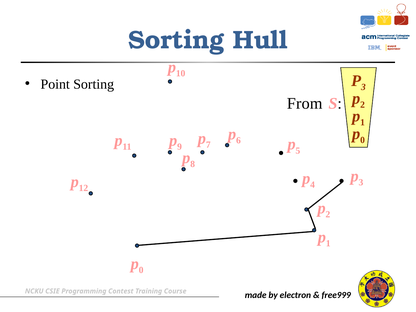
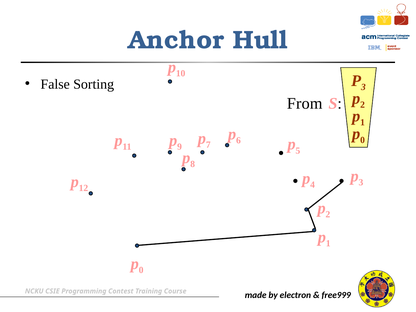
Sorting: Sorting -> Anchor (176, 40)
Point: Point -> False (55, 84)
